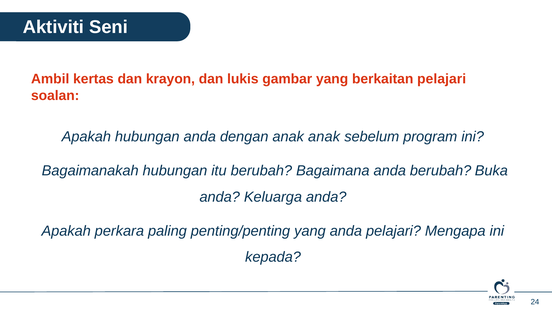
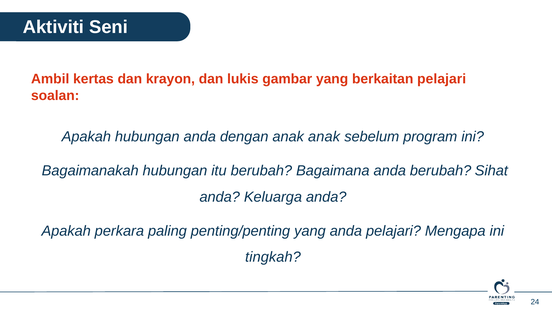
Buka: Buka -> Sihat (491, 170)
kepada: kepada -> tingkah (273, 257)
